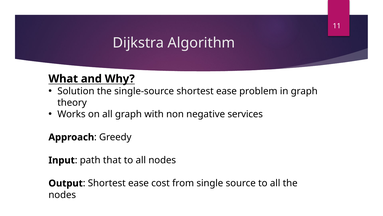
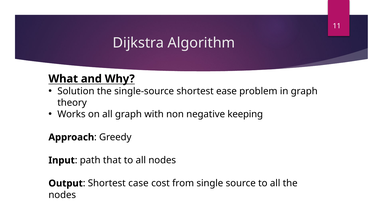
services: services -> keeping (245, 114)
ease: ease -> case (138, 183)
